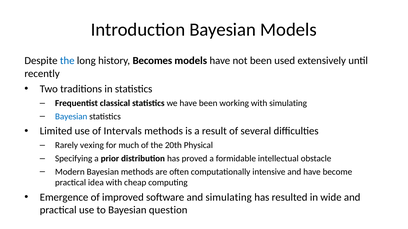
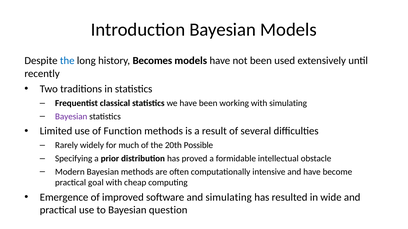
Bayesian colour: blue -> purple (71, 117)
Intervals: Intervals -> Function (123, 131)
vexing: vexing -> widely (92, 146)
Physical: Physical -> Possible (198, 146)
idea: idea -> goal (96, 183)
